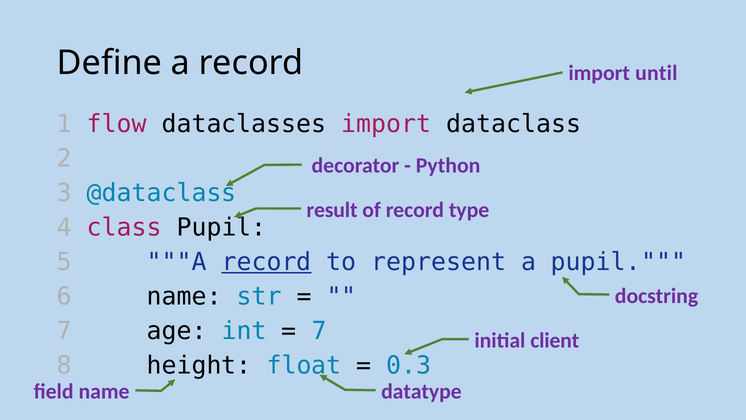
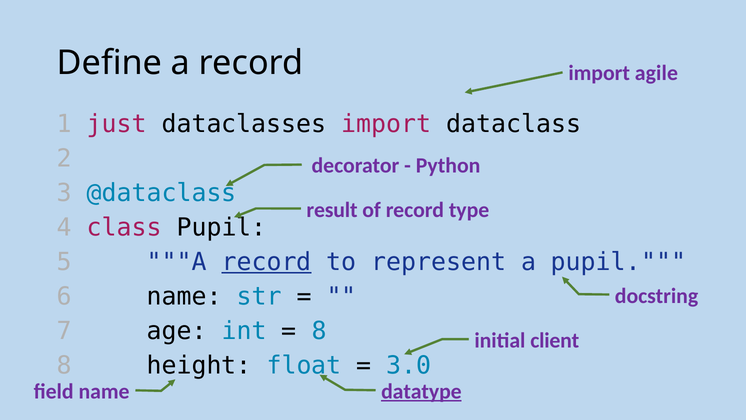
until: until -> agile (656, 73)
flow: flow -> just (117, 124)
7: 7 -> 8 (319, 331)
0.3: 0.3 -> 3.0 (409, 365)
datatype underline: none -> present (421, 391)
